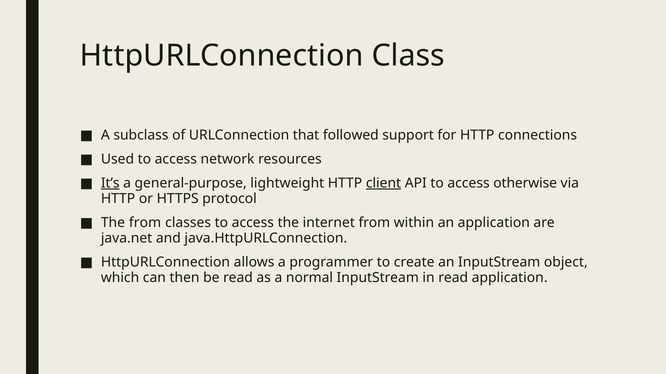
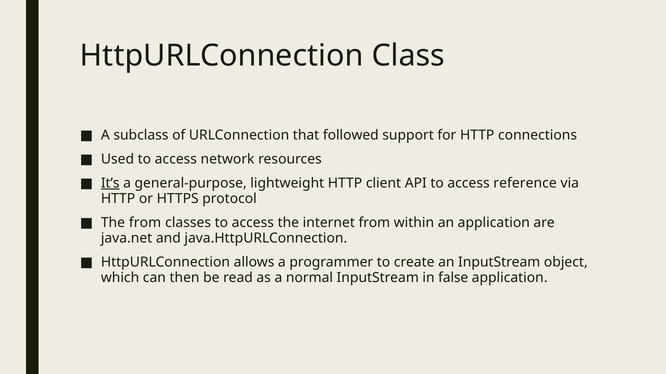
client underline: present -> none (384, 183)
otherwise: otherwise -> reference (525, 183)
in read: read -> false (453, 278)
